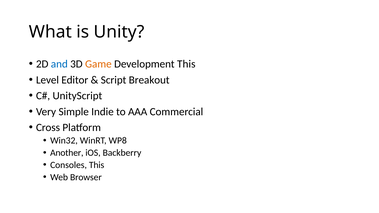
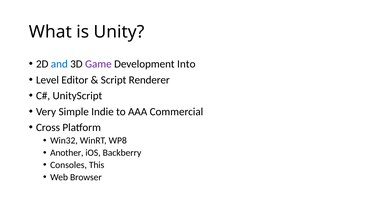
Game colour: orange -> purple (98, 64)
Development This: This -> Into (186, 64)
Breakout: Breakout -> Renderer (149, 80)
